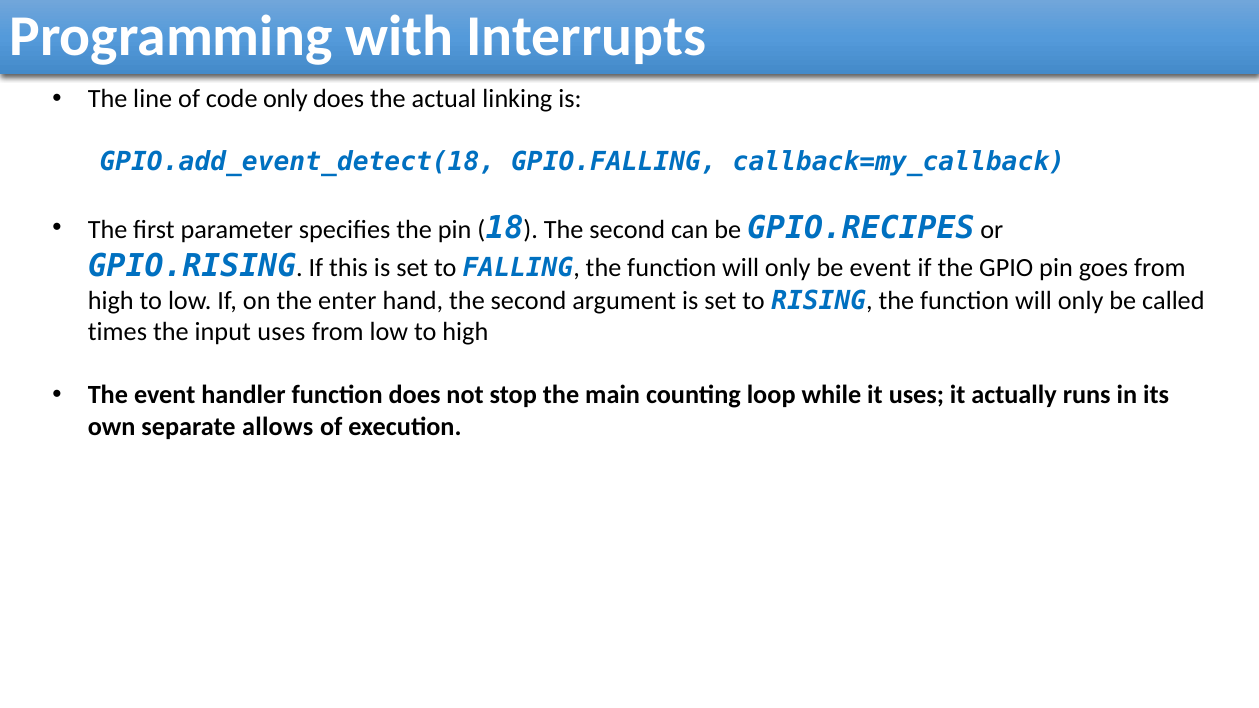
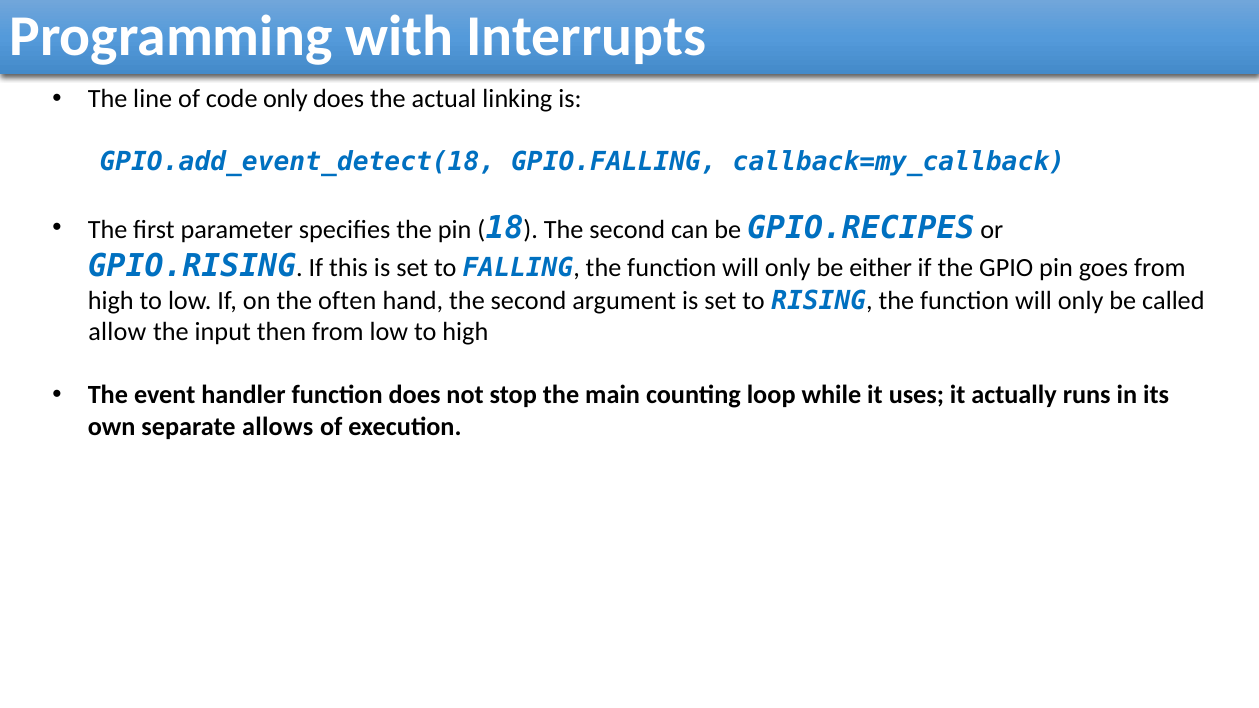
be event: event -> either (881, 268)
enter: enter -> often (347, 301)
times: times -> allow (117, 332)
input uses: uses -> then (282, 332)
